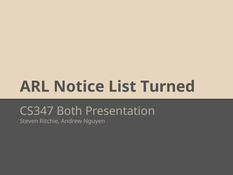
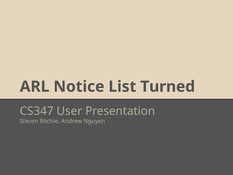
Both: Both -> User (69, 111)
